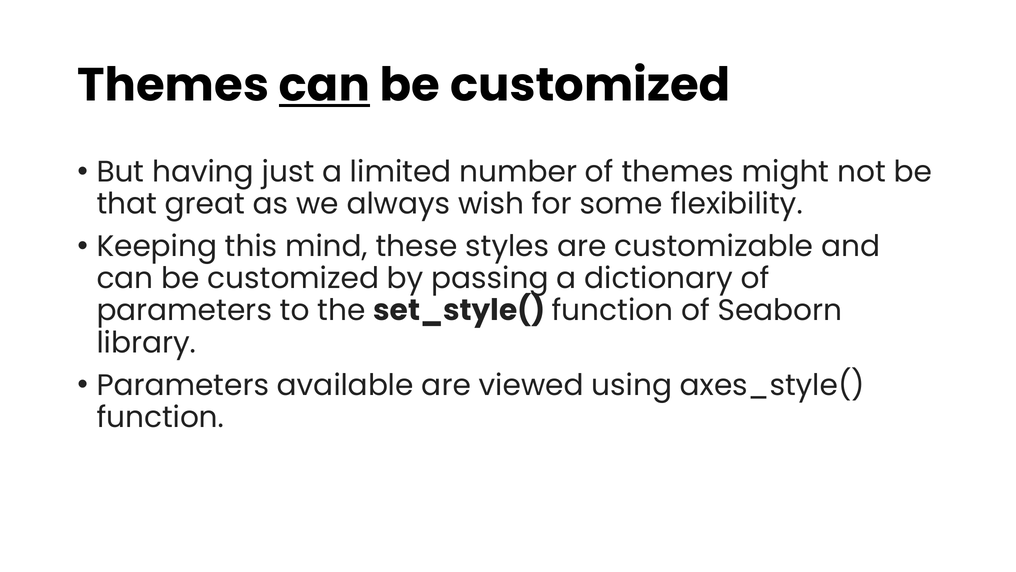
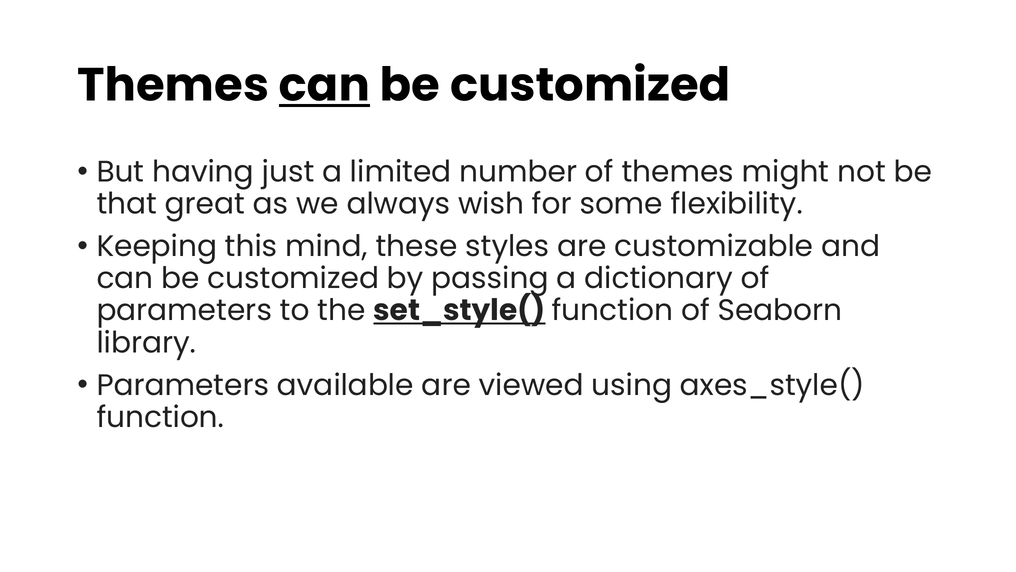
set_style( underline: none -> present (459, 310)
